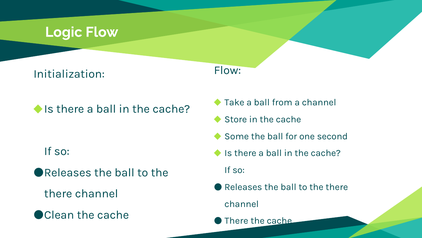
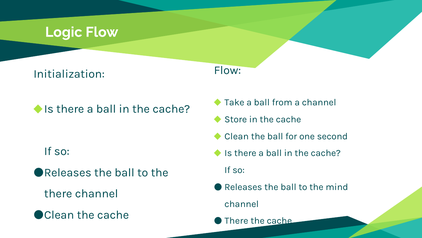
Some: Some -> Clean (237, 136)
there: there -> mind (337, 187)
